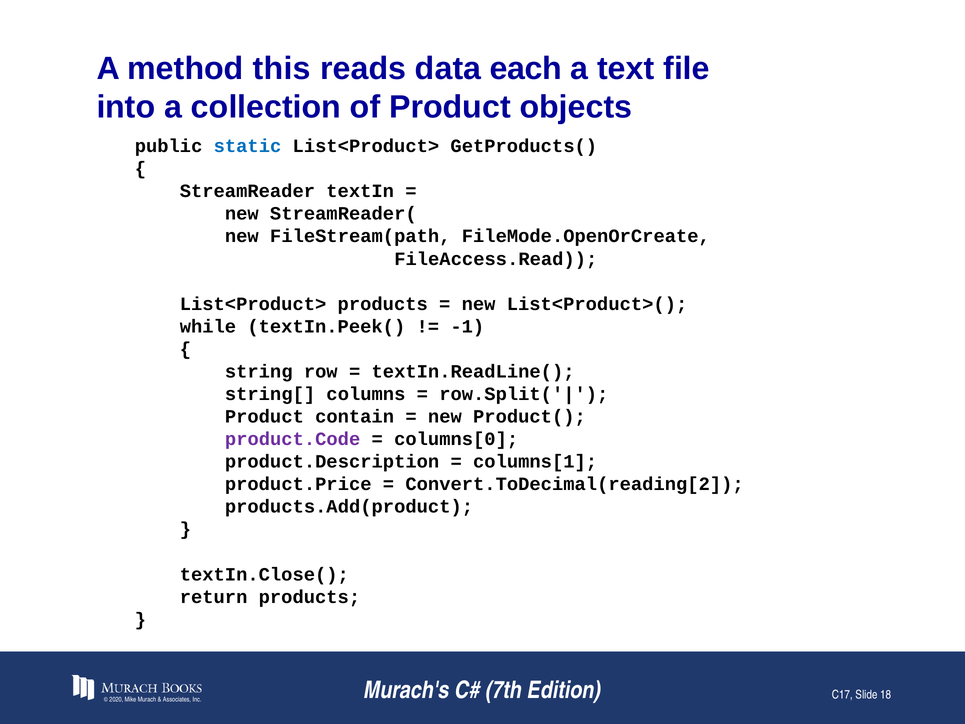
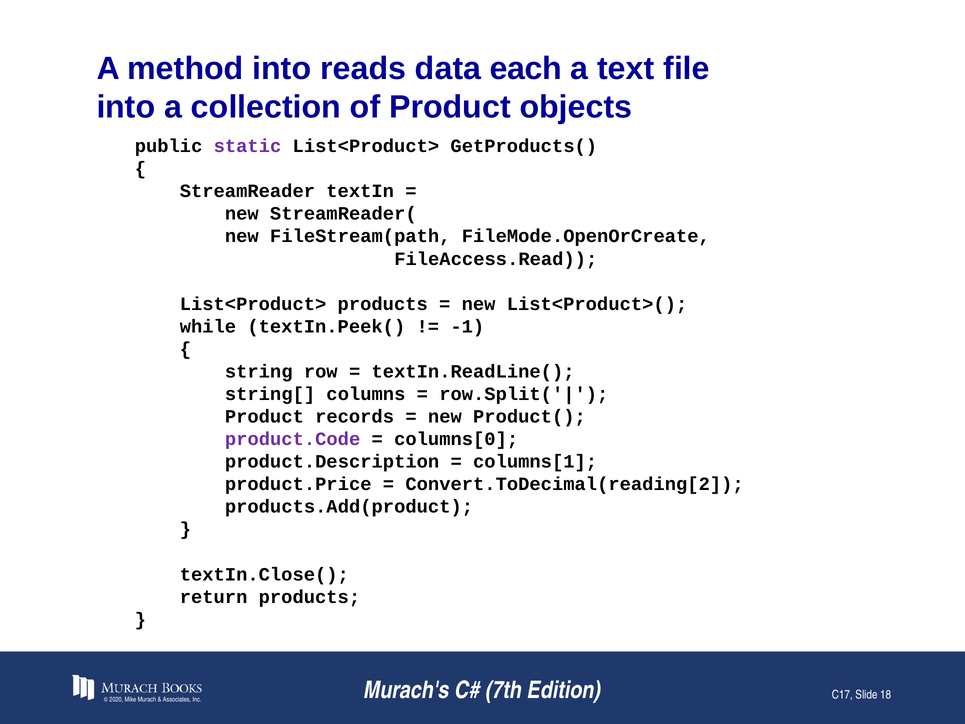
method this: this -> into (282, 68)
static colour: blue -> purple (247, 146)
contain: contain -> records (355, 416)
